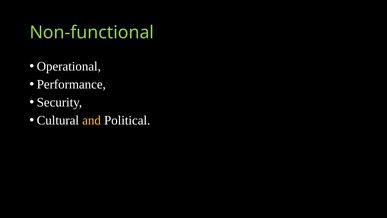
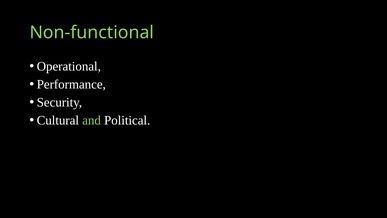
and colour: yellow -> light green (92, 120)
